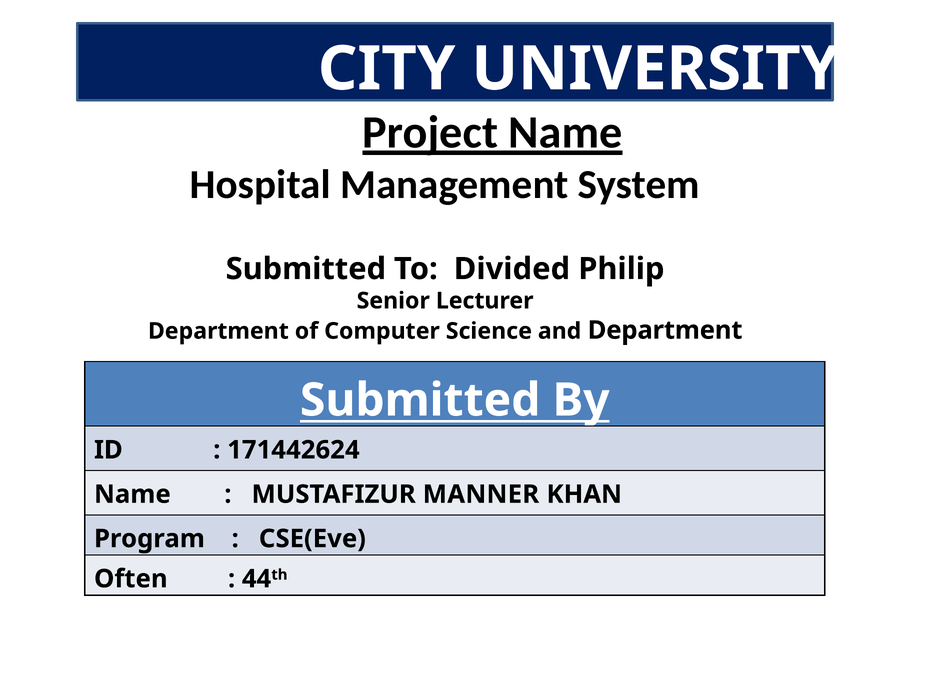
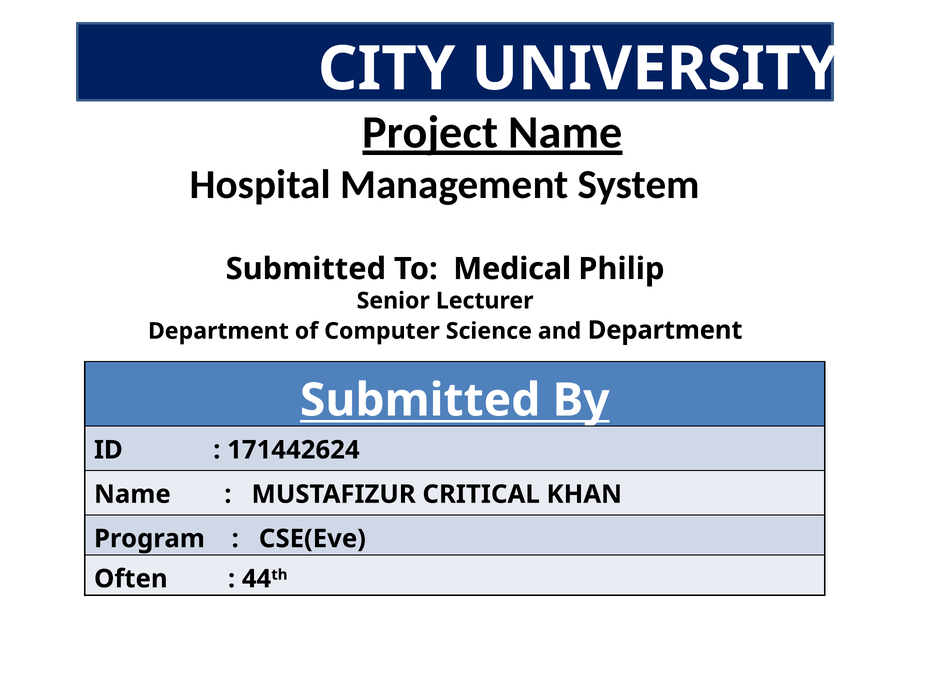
Divided: Divided -> Medical (512, 269)
MANNER: MANNER -> CRITICAL (481, 494)
